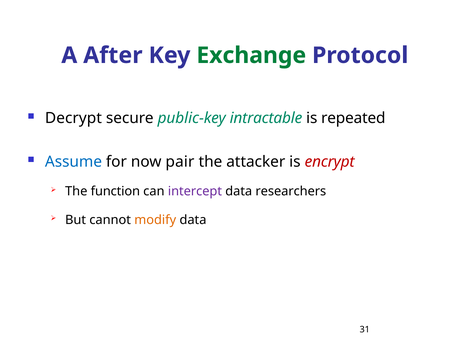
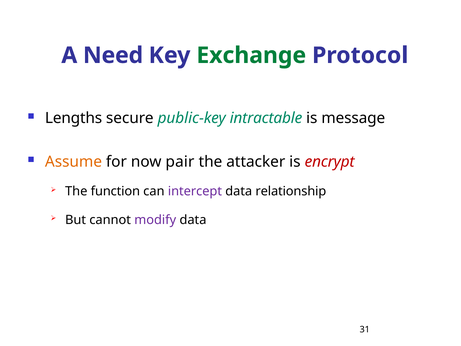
After: After -> Need (113, 55)
Decrypt: Decrypt -> Lengths (74, 118)
repeated: repeated -> message (353, 118)
Assume colour: blue -> orange (73, 161)
researchers: researchers -> relationship (291, 191)
modify colour: orange -> purple (155, 220)
